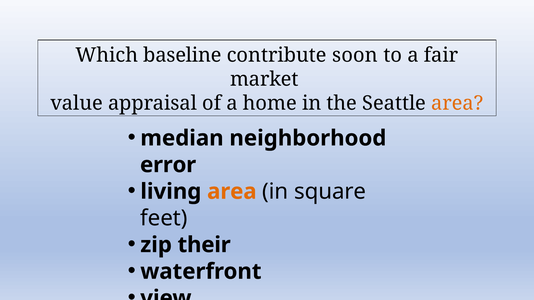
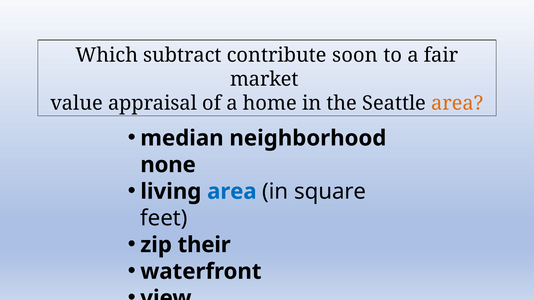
baseline: baseline -> subtract (182, 55)
error: error -> none (168, 165)
area colour: orange -> blue (232, 192)
